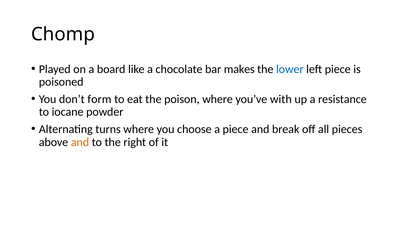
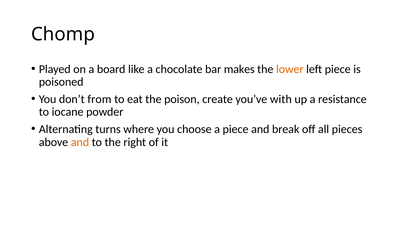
lower colour: blue -> orange (290, 69)
form: form -> from (99, 99)
poison where: where -> create (218, 99)
